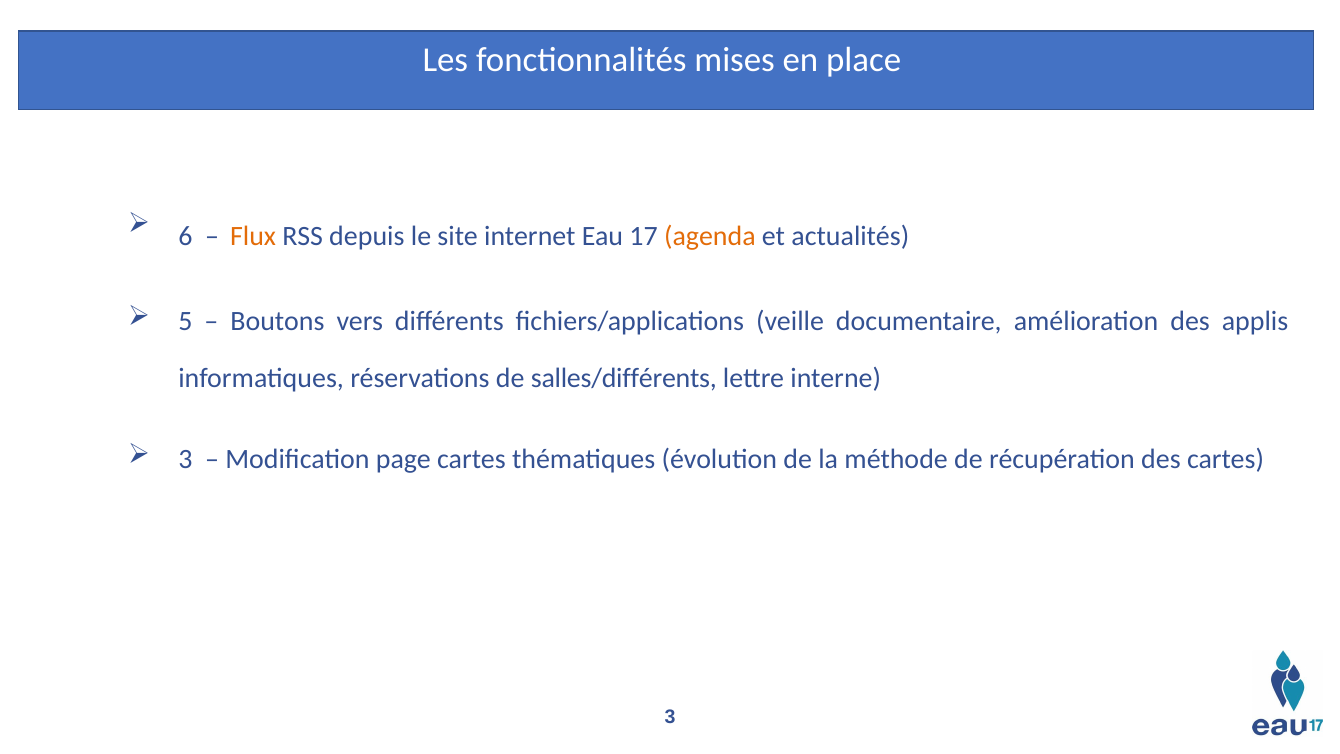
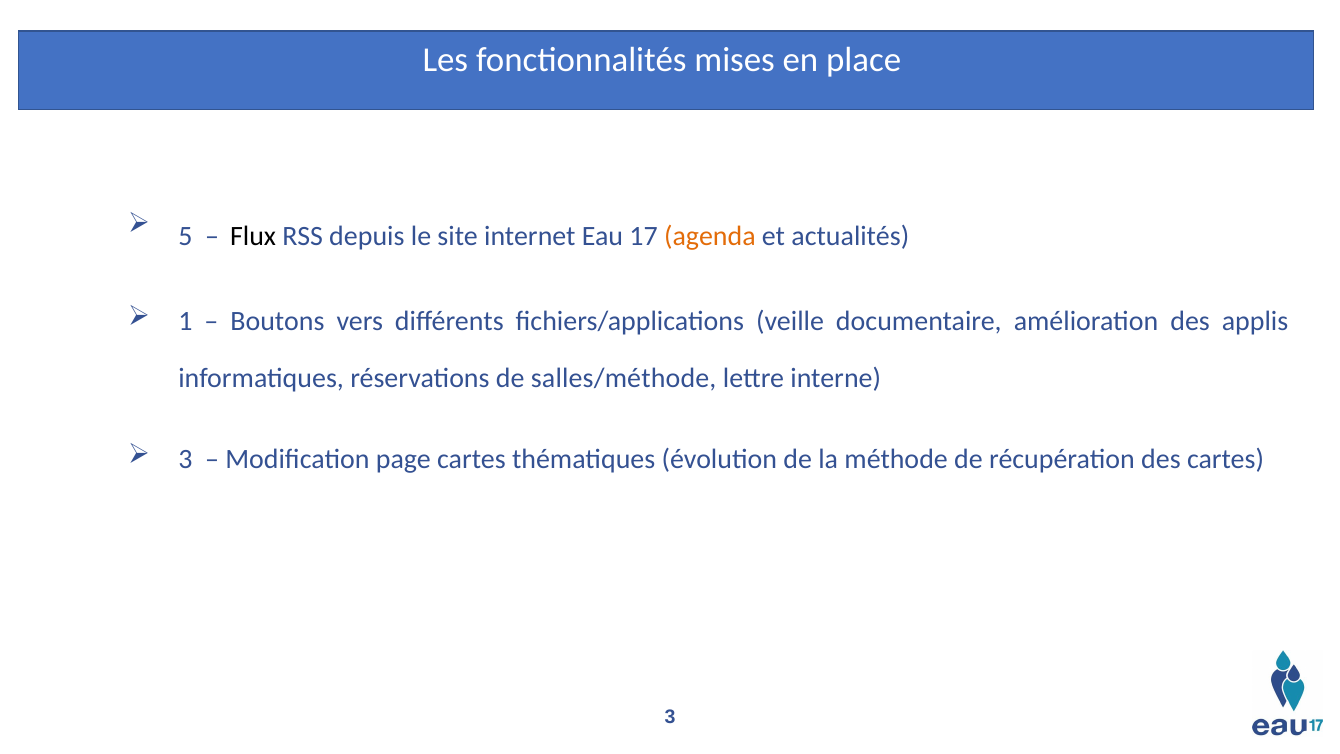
6: 6 -> 5 (185, 236)
Flux colour: orange -> black (253, 236)
5: 5 -> 1 (185, 321)
salles/différents: salles/différents -> salles/méthode (624, 378)
